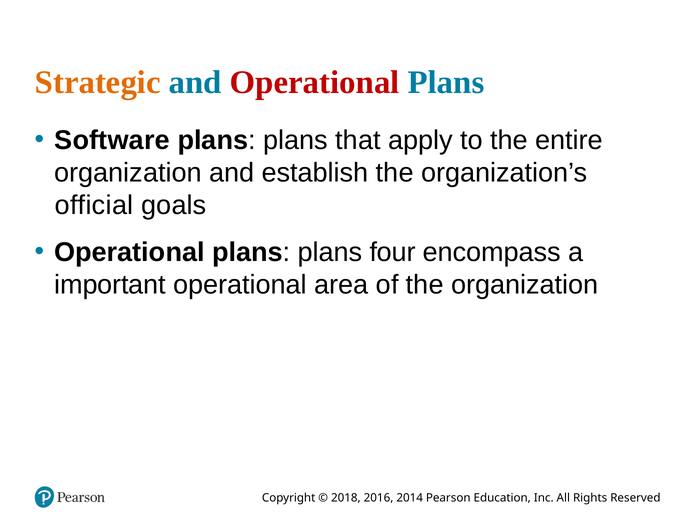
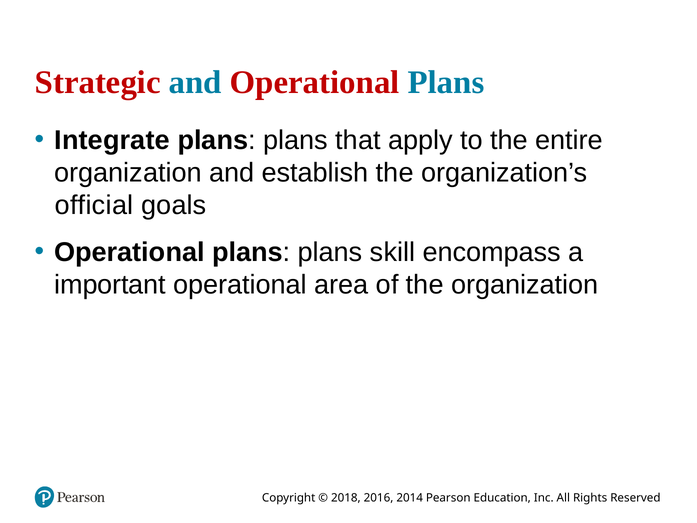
Strategic colour: orange -> red (98, 83)
Software: Software -> Integrate (112, 140)
four: four -> skill (393, 252)
